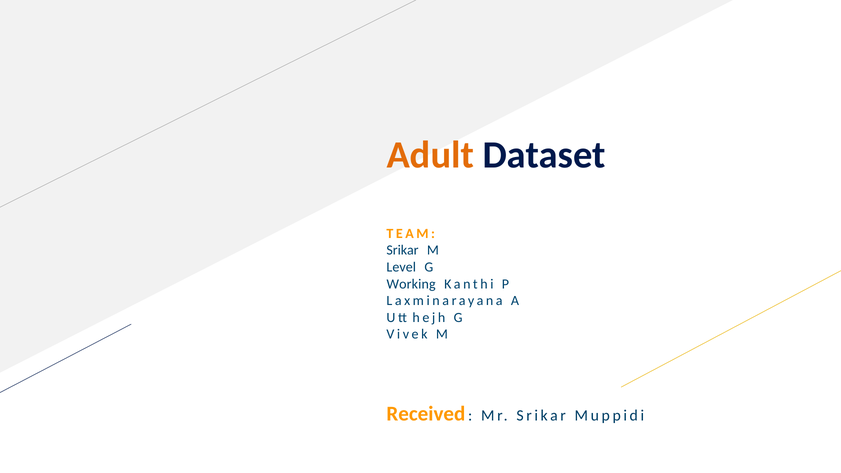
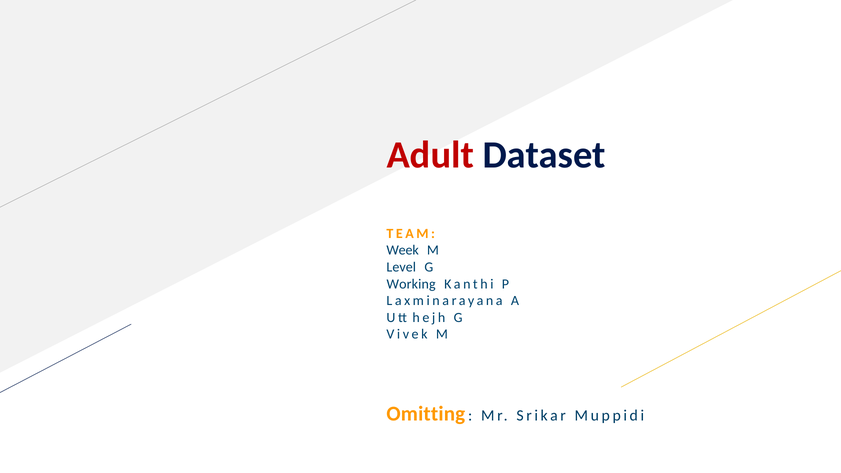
Adult colour: orange -> red (430, 155)
Srikar: Srikar -> Week (403, 250)
Received: Received -> Omitting (426, 414)
